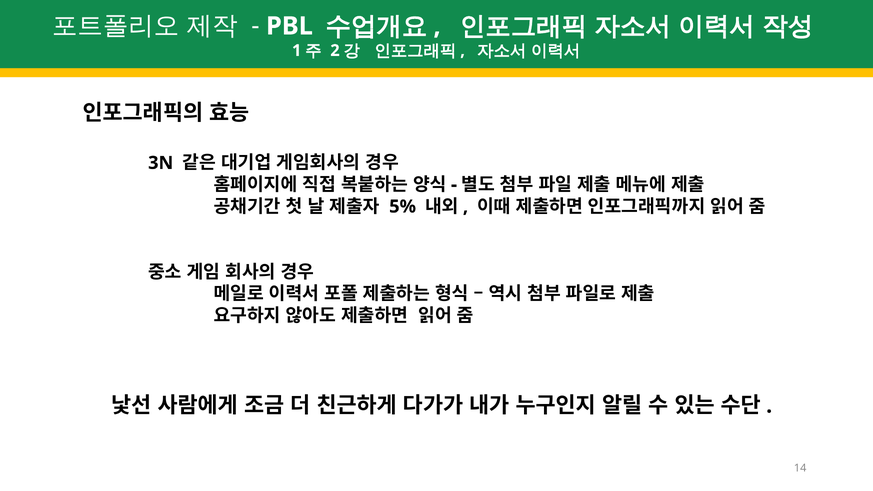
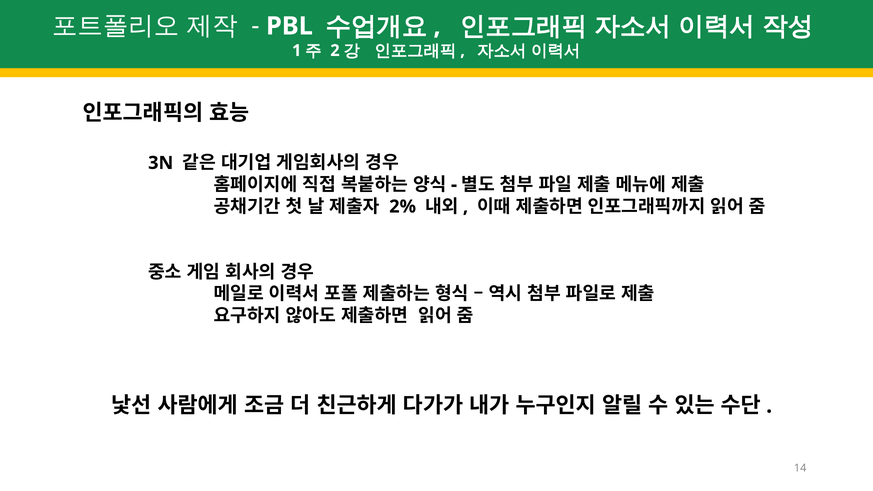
5%: 5% -> 2% (403, 207)
